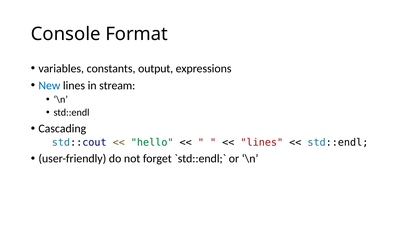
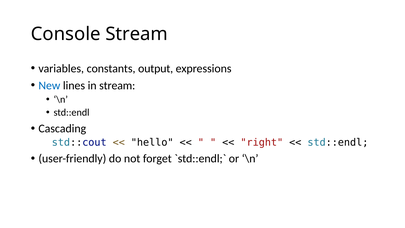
Console Format: Format -> Stream (137, 34)
hello colour: green -> black (152, 142)
lines: lines -> right (262, 142)
